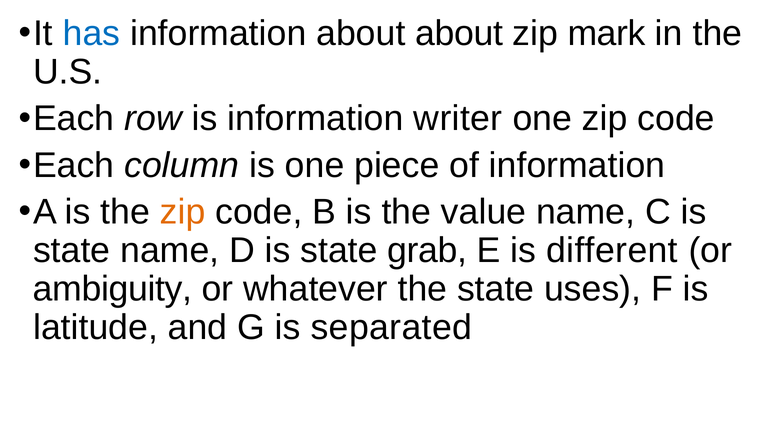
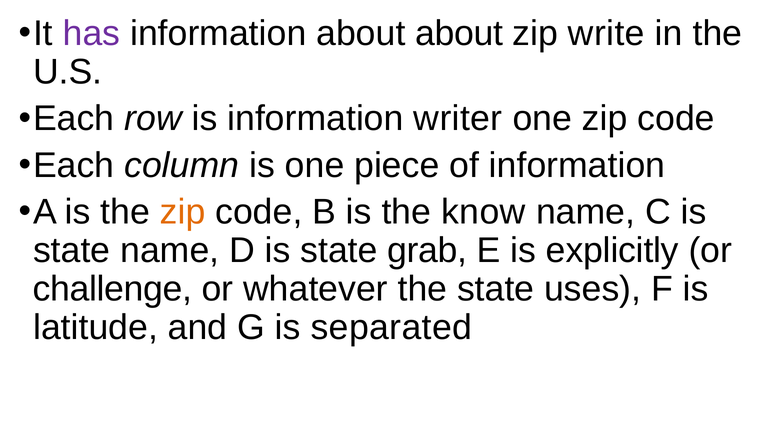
has colour: blue -> purple (91, 33)
mark: mark -> write (606, 33)
value: value -> know (483, 212)
different: different -> explicitly (612, 250)
ambiguity: ambiguity -> challenge (113, 289)
